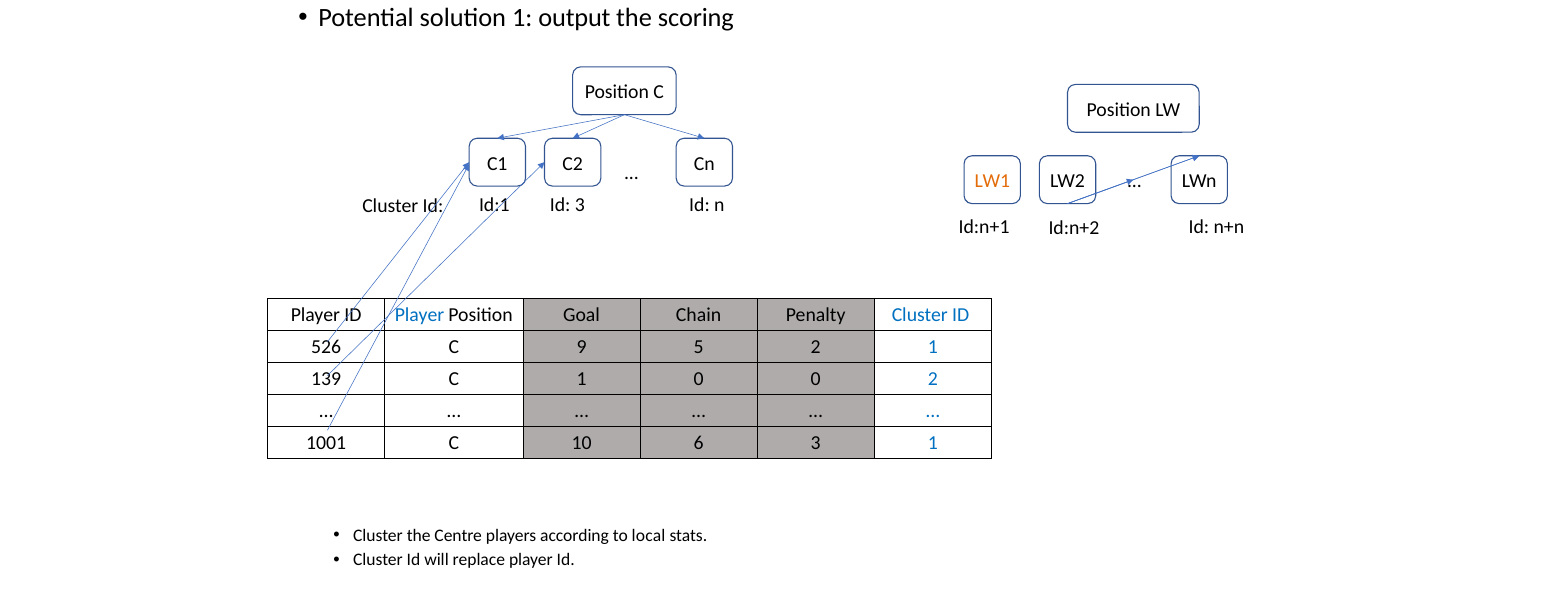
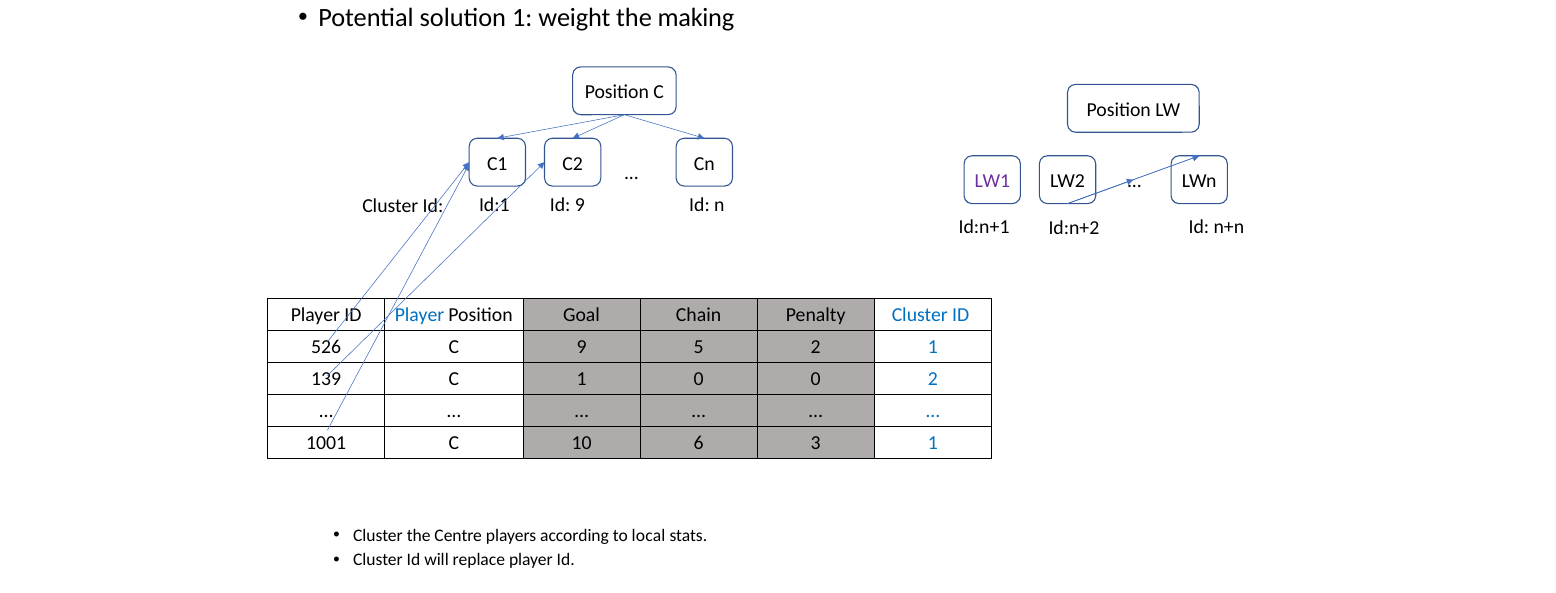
output: output -> weight (574, 18)
scoring: scoring -> making (696, 18)
LW1 colour: orange -> purple (992, 181)
Id 3: 3 -> 9 (580, 205)
